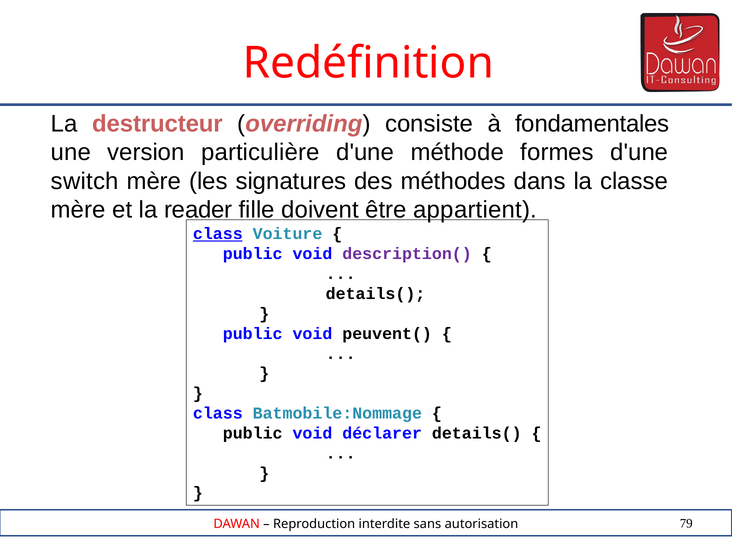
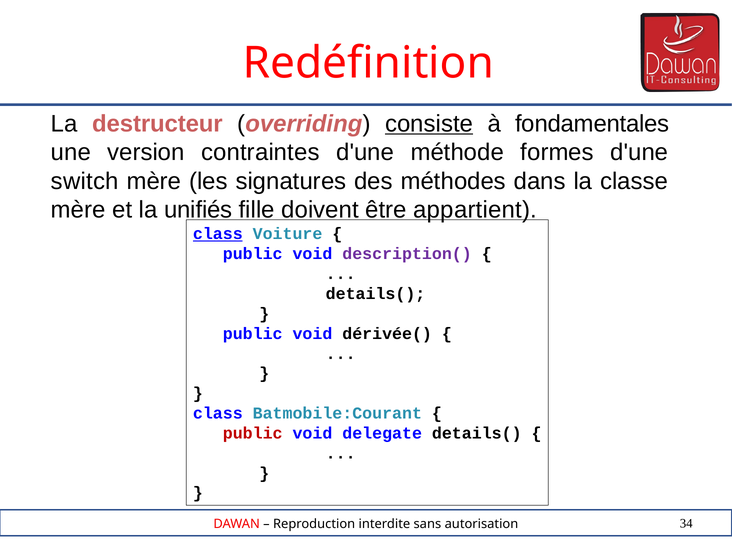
consiste underline: none -> present (429, 124)
particulière: particulière -> contraintes (260, 152)
reader: reader -> unifiés (198, 210)
peuvent(: peuvent( -> dérivée( (387, 334)
Batmobile:Nommage: Batmobile:Nommage -> Batmobile:Courant (337, 413)
public colour: black -> red (253, 433)
déclarer: déclarer -> delegate (382, 433)
79: 79 -> 34 (686, 524)
